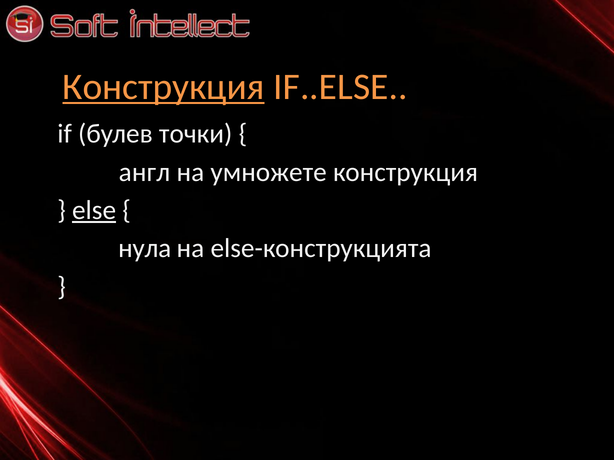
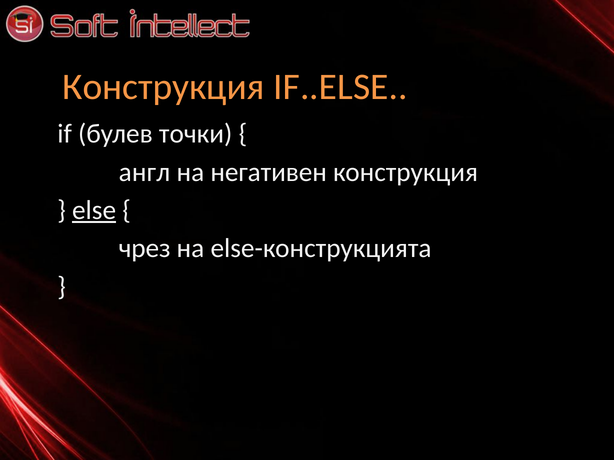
Конструкция underline: present -> none (164, 87)
умножете: умножете -> негативен (269, 172)
нула: нула -> чрез (145, 249)
